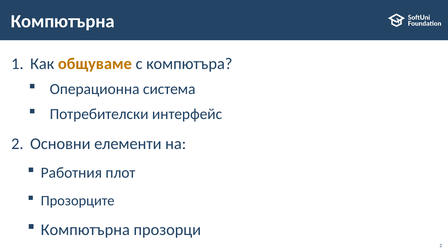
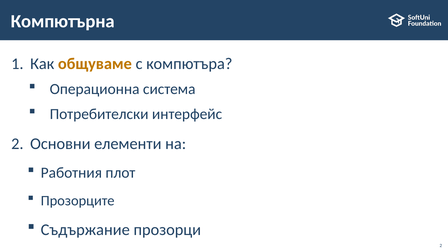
Компютърна: Компютърна -> Съдържание (85, 230)
